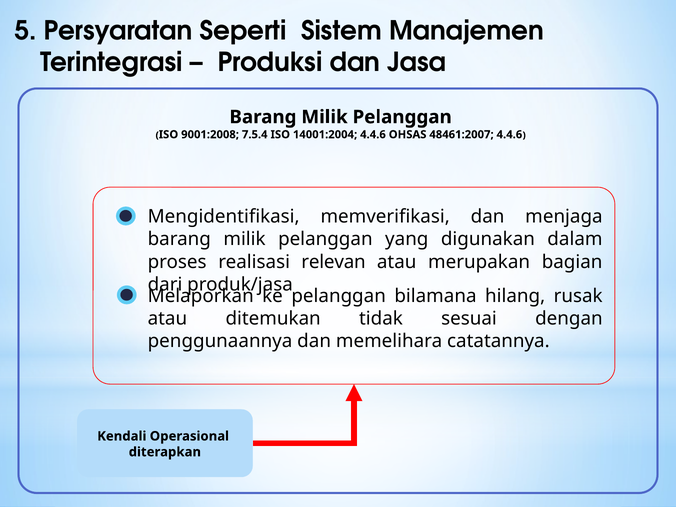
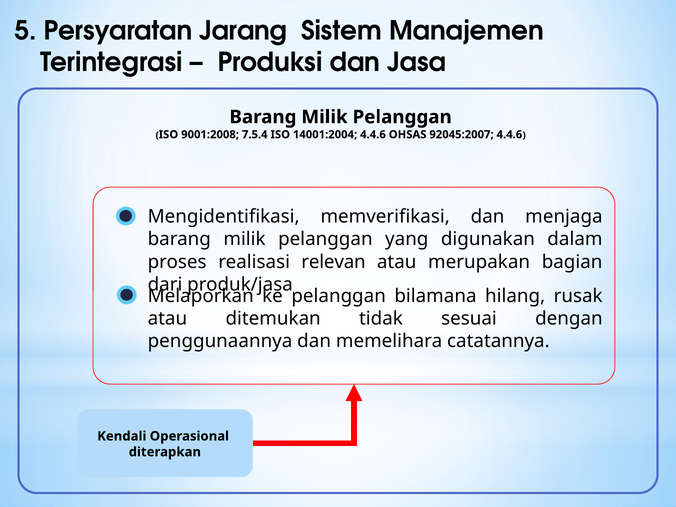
Seperti: Seperti -> Jarang (243, 31)
48461:2007: 48461:2007 -> 92045:2007 (462, 135)
